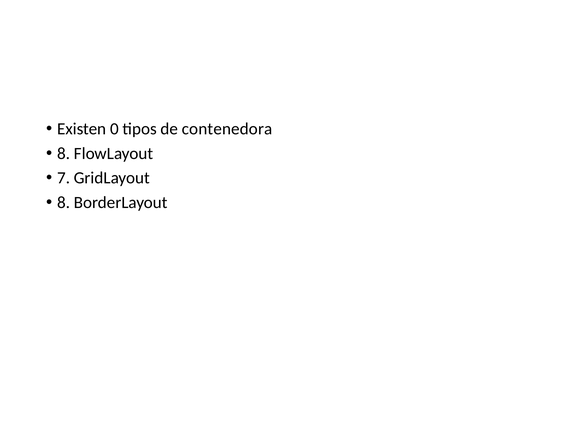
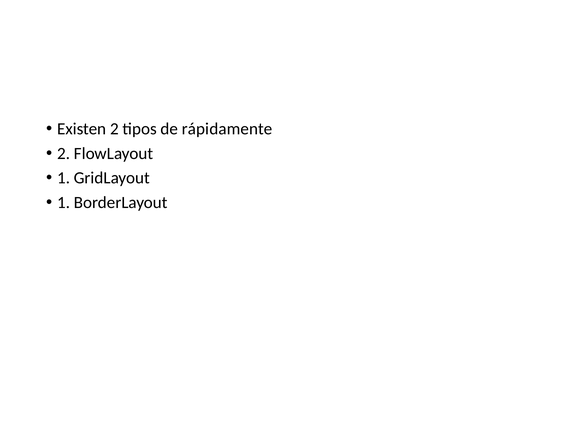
Existen 0: 0 -> 2 (114, 129)
contenedora: contenedora -> rápidamente (227, 129)
8: 8 -> 2 (64, 154)
7: 7 -> 1 (64, 178)
8: 8 -> 1 (64, 203)
